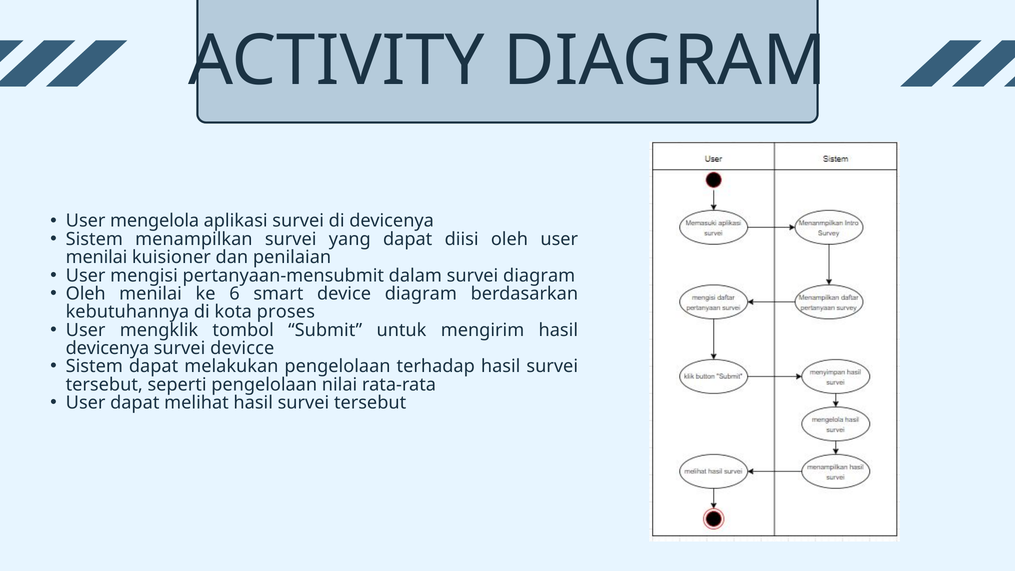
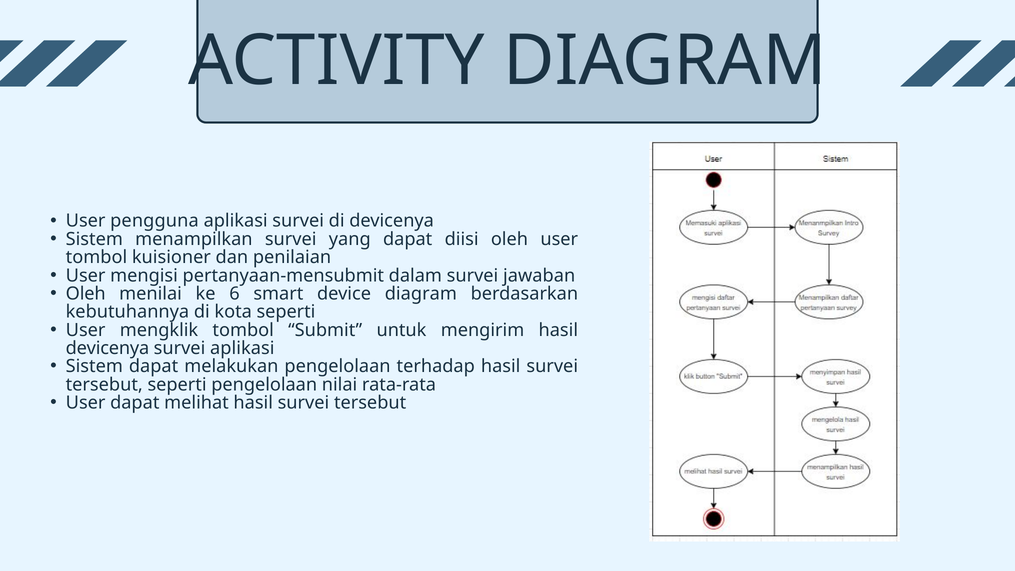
mengelola: mengelola -> pengguna (154, 221)
menilai: menilai -> tombol (96, 257)
survei diagram: diagram -> jawaban (539, 275)
kota proses: proses -> seperti (286, 312)
survei devicce: devicce -> aplikasi (242, 348)
